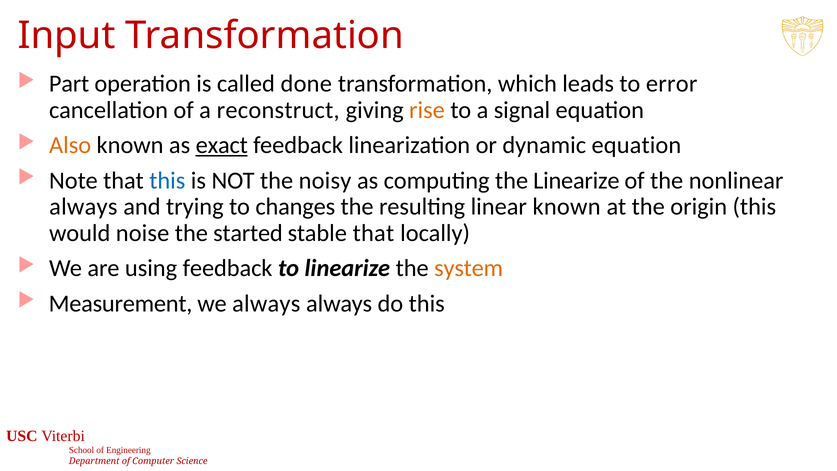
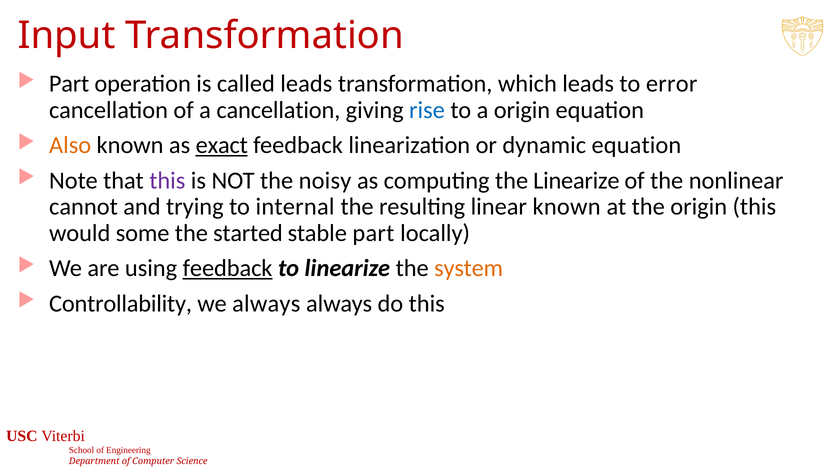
called done: done -> leads (306, 84)
a reconstruct: reconstruct -> cancellation (278, 110)
rise colour: orange -> blue (427, 110)
a signal: signal -> origin (522, 110)
this colour: blue -> purple (167, 180)
always: always -> cannot (83, 207)
changes: changes -> internal (295, 207)
noise: noise -> some (143, 233)
stable that: that -> part (373, 233)
feedback underline: none -> present (228, 268)
Measurement: Measurement -> Controllability (121, 303)
